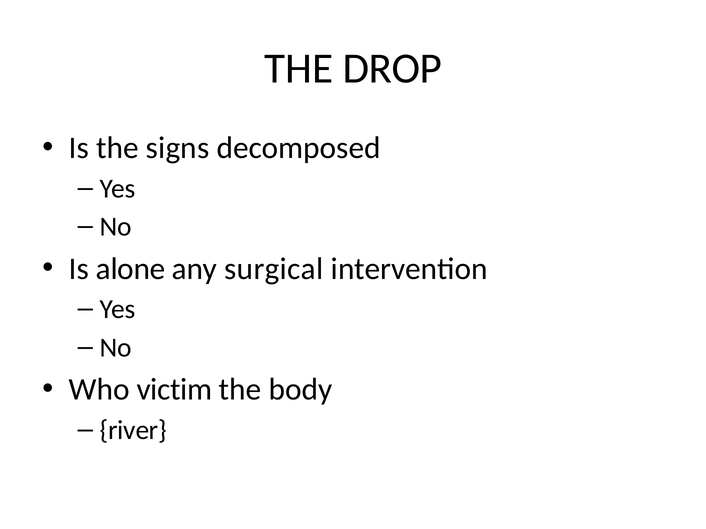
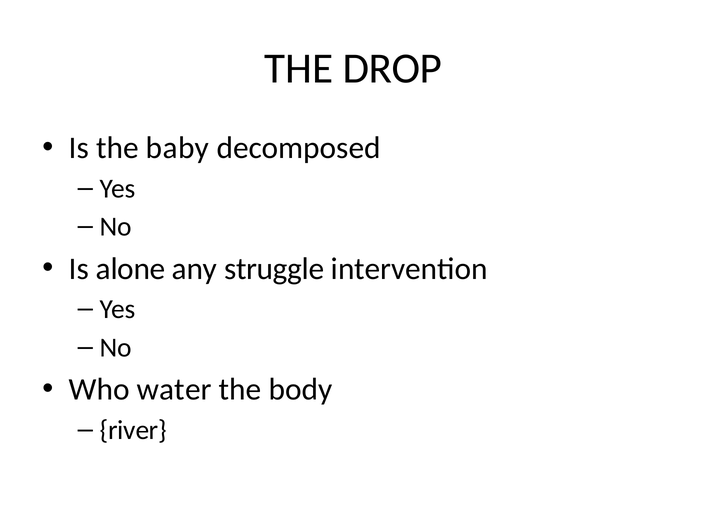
signs: signs -> baby (177, 148)
surgical: surgical -> struggle (274, 269)
victim: victim -> water (174, 390)
